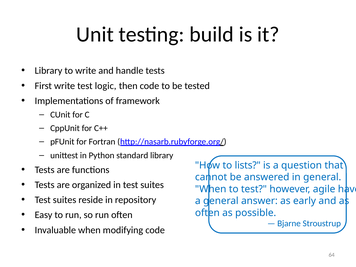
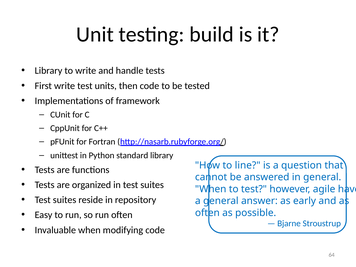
logic: logic -> units (106, 86)
lists: lists -> line (248, 165)
